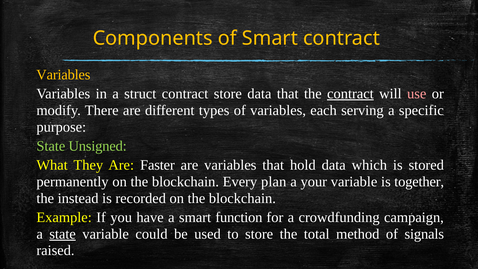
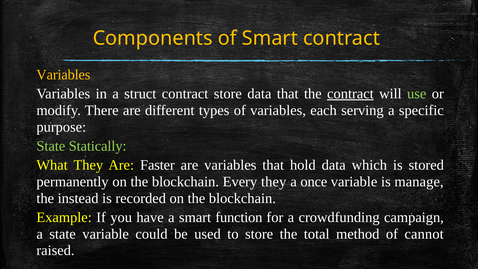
use colour: pink -> light green (417, 94)
Unsigned: Unsigned -> Statically (98, 146)
Every plan: plan -> they (274, 182)
your: your -> once (314, 182)
together: together -> manage (419, 182)
state underline: present -> none (63, 234)
signals: signals -> cannot (424, 234)
